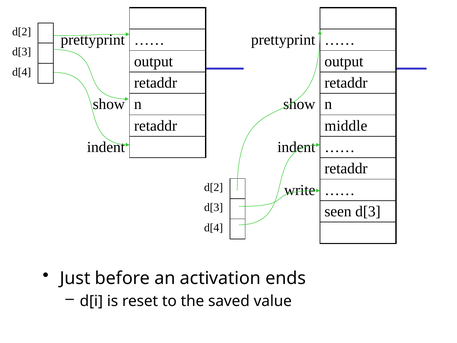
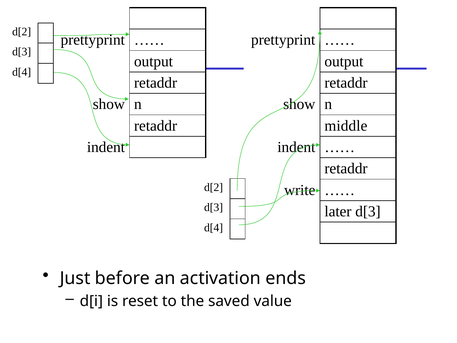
seen: seen -> later (338, 211)
